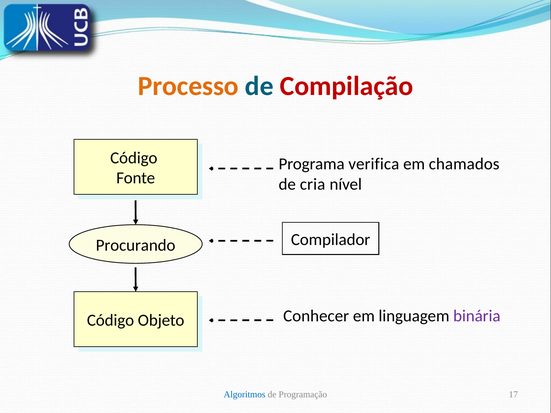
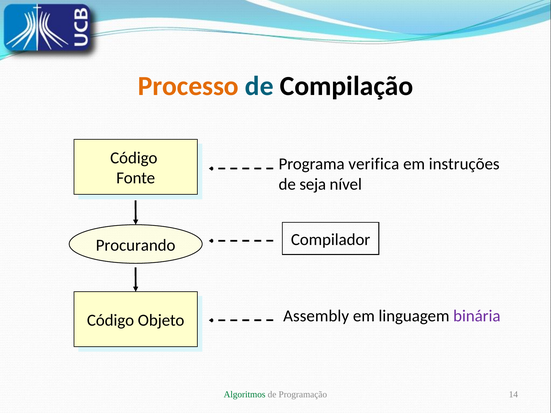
Compilação colour: red -> black (347, 86)
chamados: chamados -> instruções (464, 164)
cria: cria -> seja (313, 184)
Conhecer: Conhecer -> Assembly (316, 316)
Algoritmos colour: blue -> green (245, 395)
17: 17 -> 14 (513, 395)
